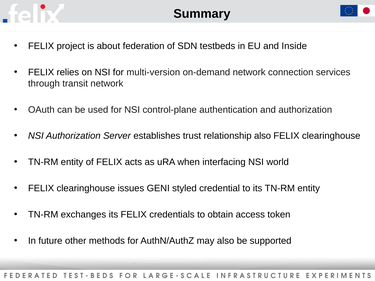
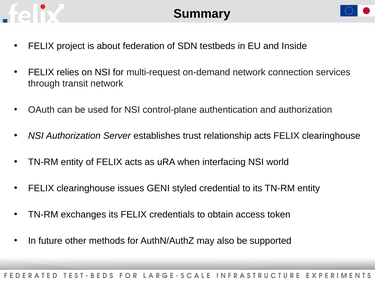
multi-version: multi-version -> multi-request (153, 72)
relationship also: also -> acts (263, 136)
